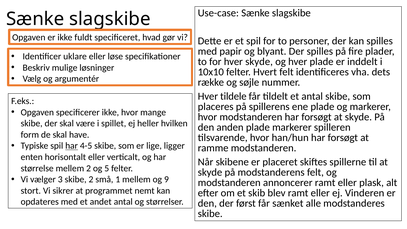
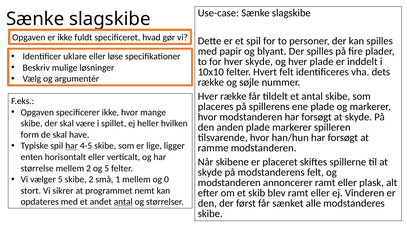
Hver tildele: tildele -> række (233, 96)
vælger 3: 3 -> 5 (60, 179)
9: 9 -> 0 (166, 179)
antal underline: none -> present (123, 202)
